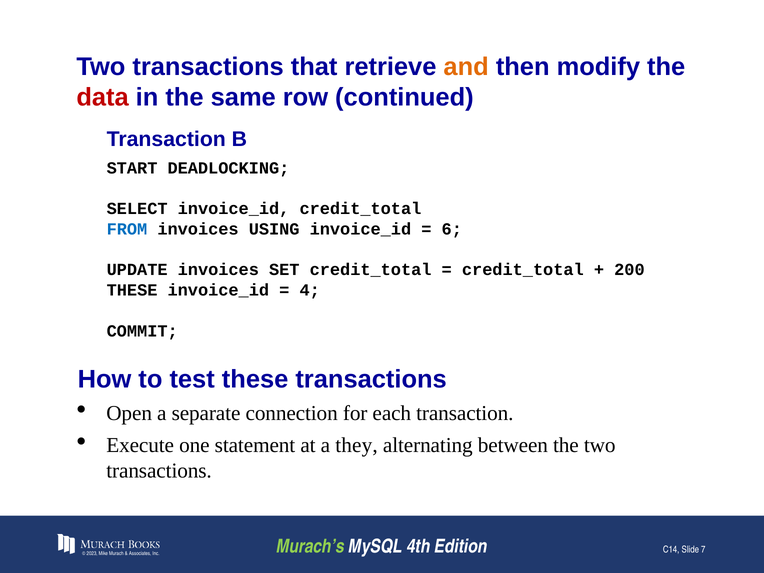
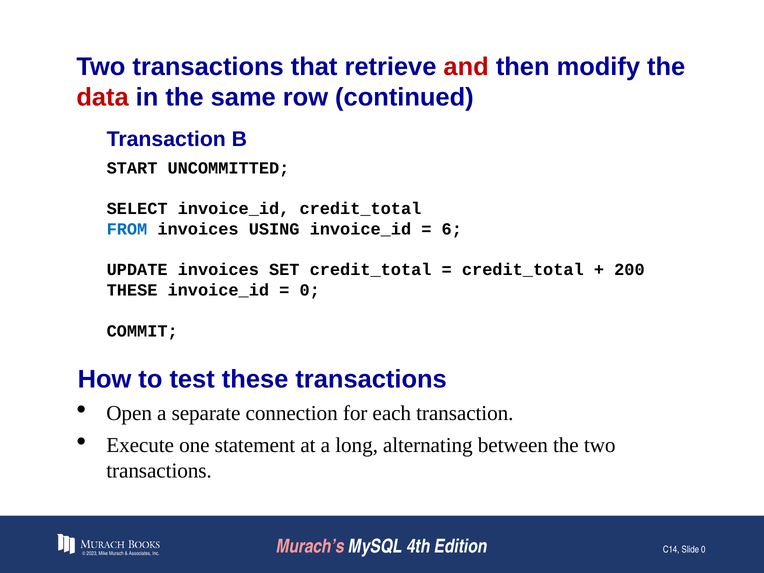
and colour: orange -> red (466, 67)
DEADLOCKING: DEADLOCKING -> UNCOMMITTED (228, 168)
4: 4 -> 0 (310, 290)
they: they -> long (357, 445)
Murach’s colour: light green -> pink (310, 546)
Slide 7: 7 -> 0 (703, 550)
